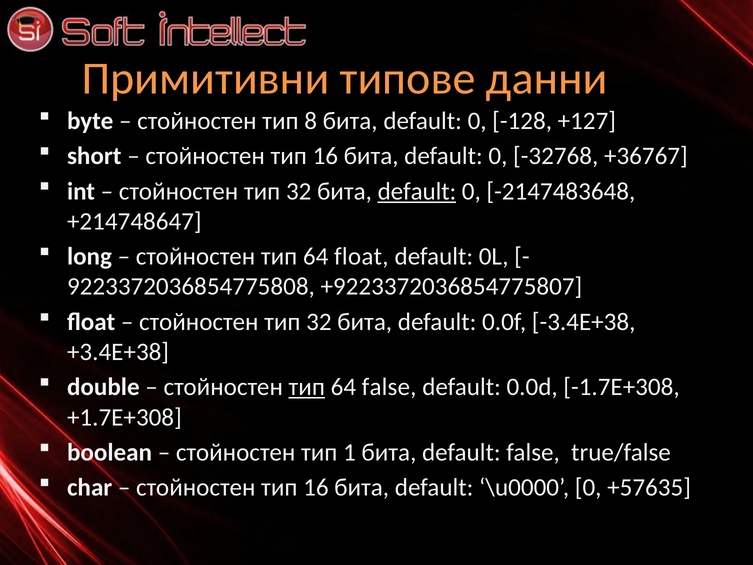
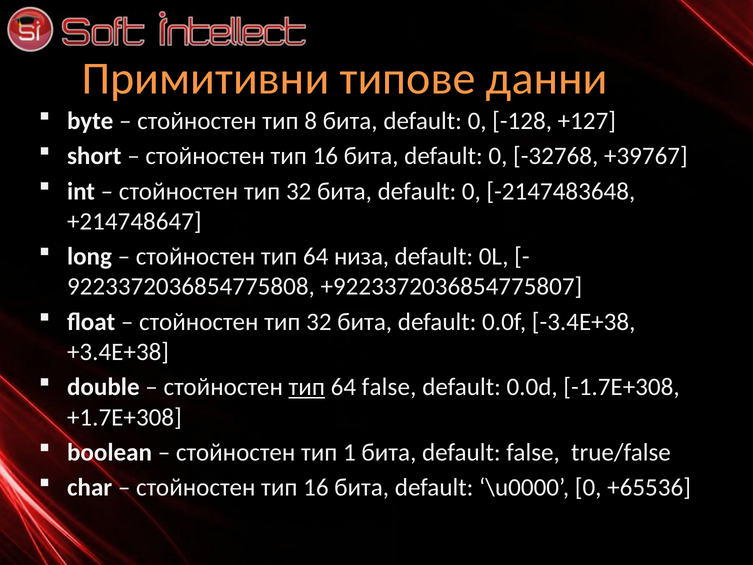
+36767: +36767 -> +39767 (646, 156)
default underline: present -> none (417, 191)
64 float: float -> низа (362, 256)
+57635: +57635 -> +65536 (649, 487)
